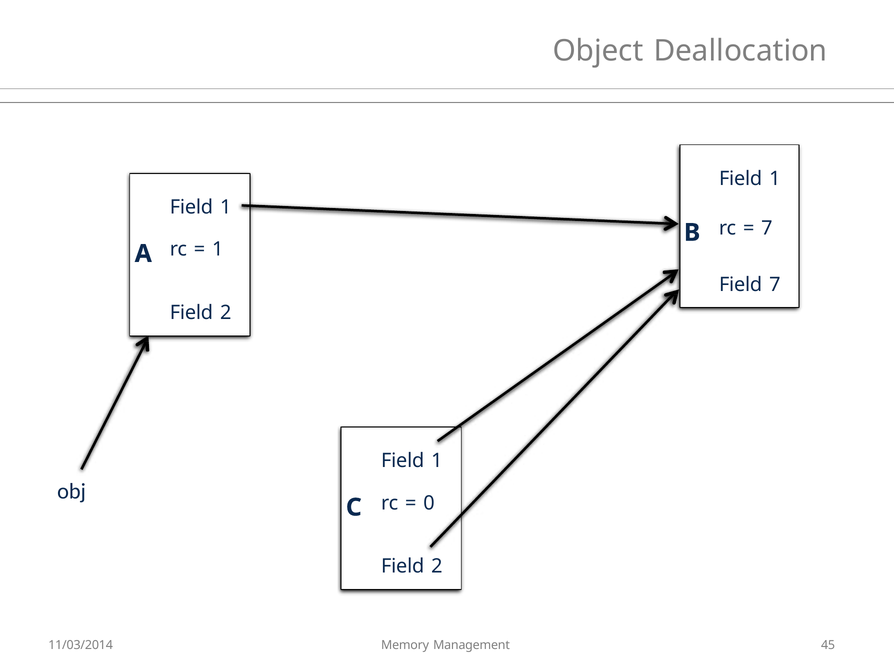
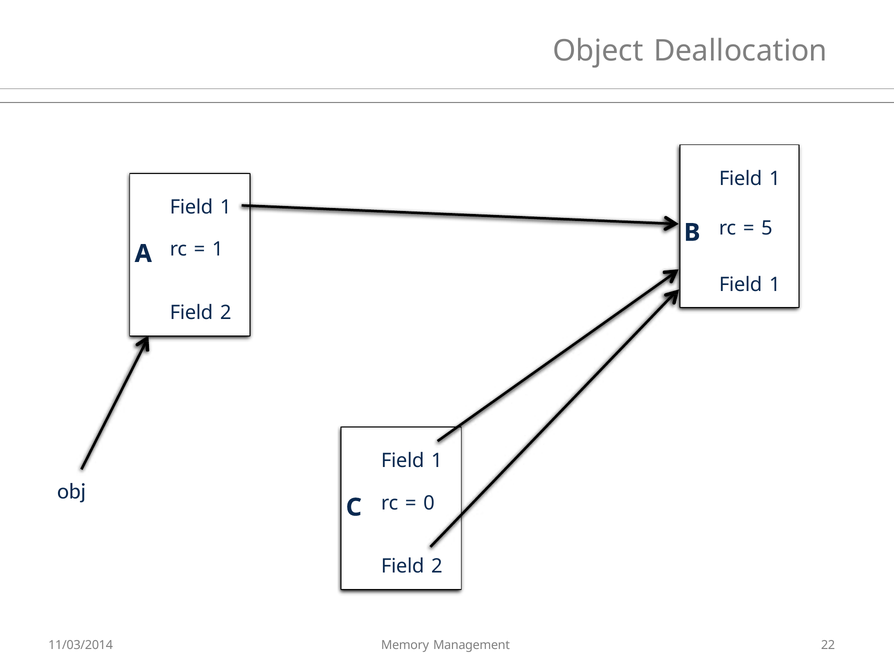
7: 7 -> 5 (767, 228)
7: 7 -> 1 (775, 284)
45: 45 -> 22 (828, 645)
